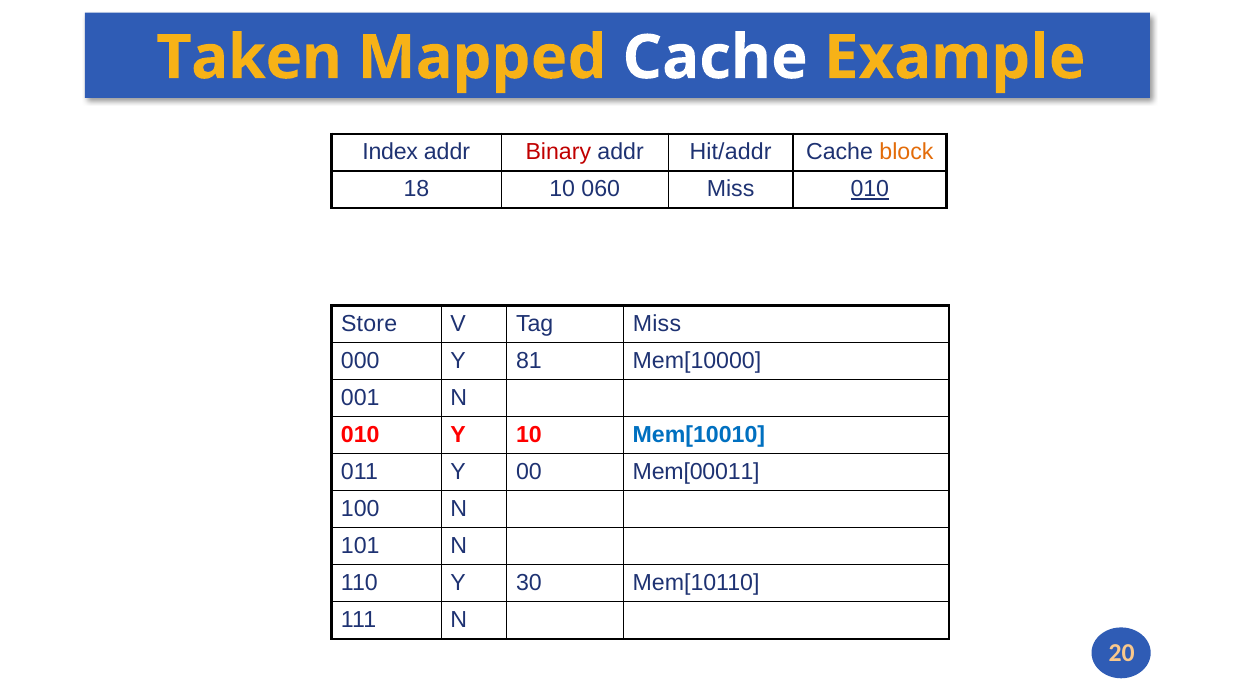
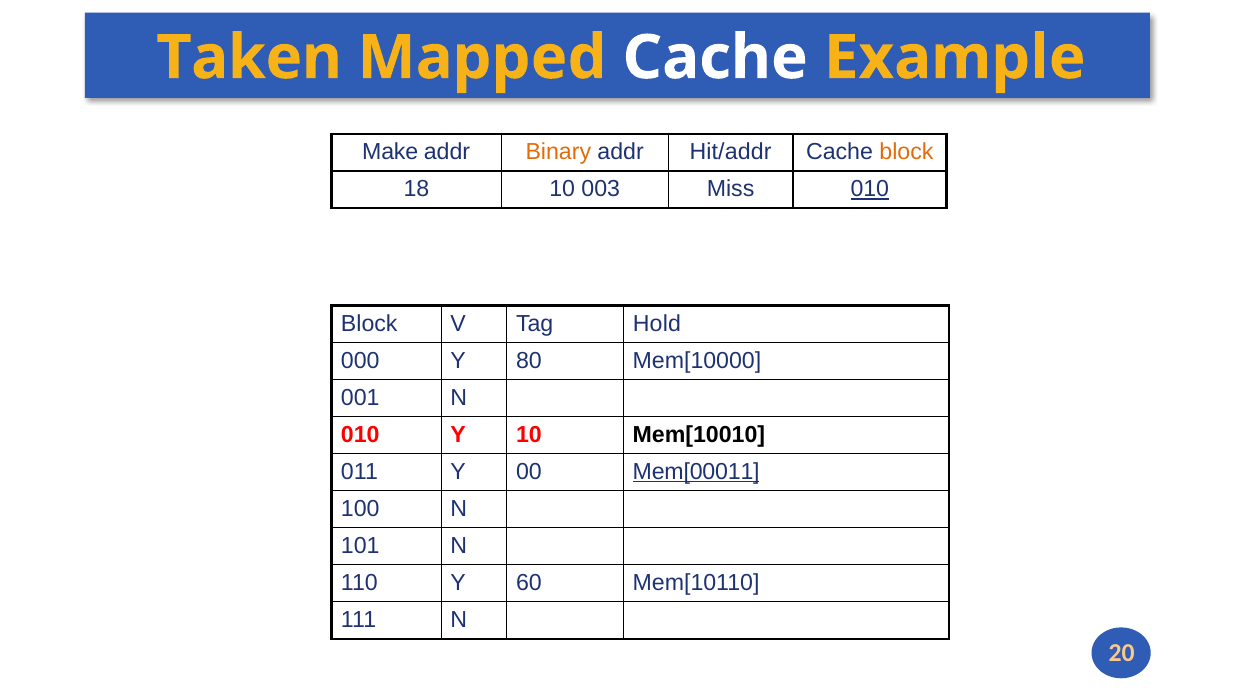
Index: Index -> Make (390, 152)
Binary colour: red -> orange (558, 152)
060: 060 -> 003 (601, 189)
Store: Store -> Block (369, 323)
Tag Miss: Miss -> Hold (657, 323)
81: 81 -> 80 (529, 360)
Mem[10010 colour: blue -> black (699, 434)
Mem[00011 underline: none -> present (696, 471)
30: 30 -> 60 (529, 583)
